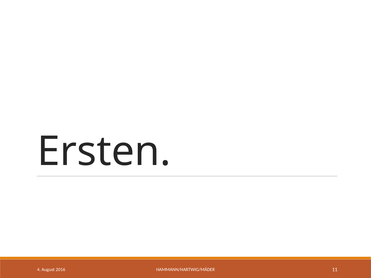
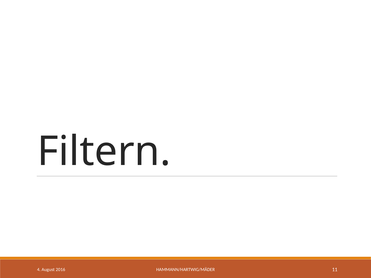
Ersten: Ersten -> Filtern (104, 152)
